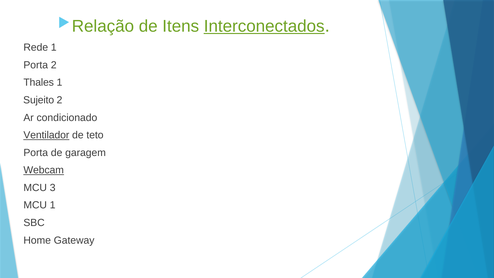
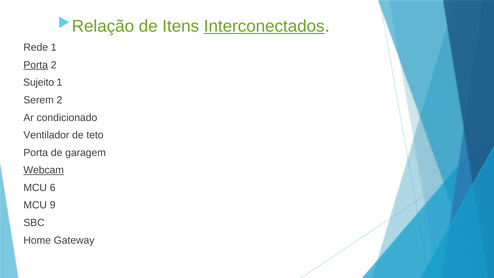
Porta underline: none -> present (36, 65)
Thales: Thales -> Sujeito (39, 83)
Sujeito: Sujeito -> Serem (39, 100)
Ventilador underline: present -> none (46, 135)
3: 3 -> 6 (53, 188)
MCU 1: 1 -> 9 (53, 205)
